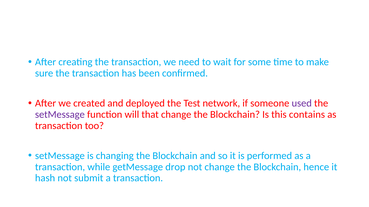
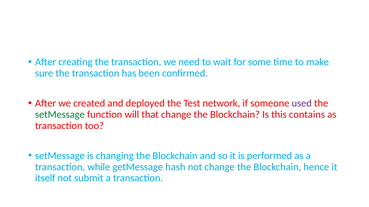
setMessage colour: purple -> green (60, 115)
drop: drop -> hash (175, 167)
hash: hash -> itself (45, 179)
